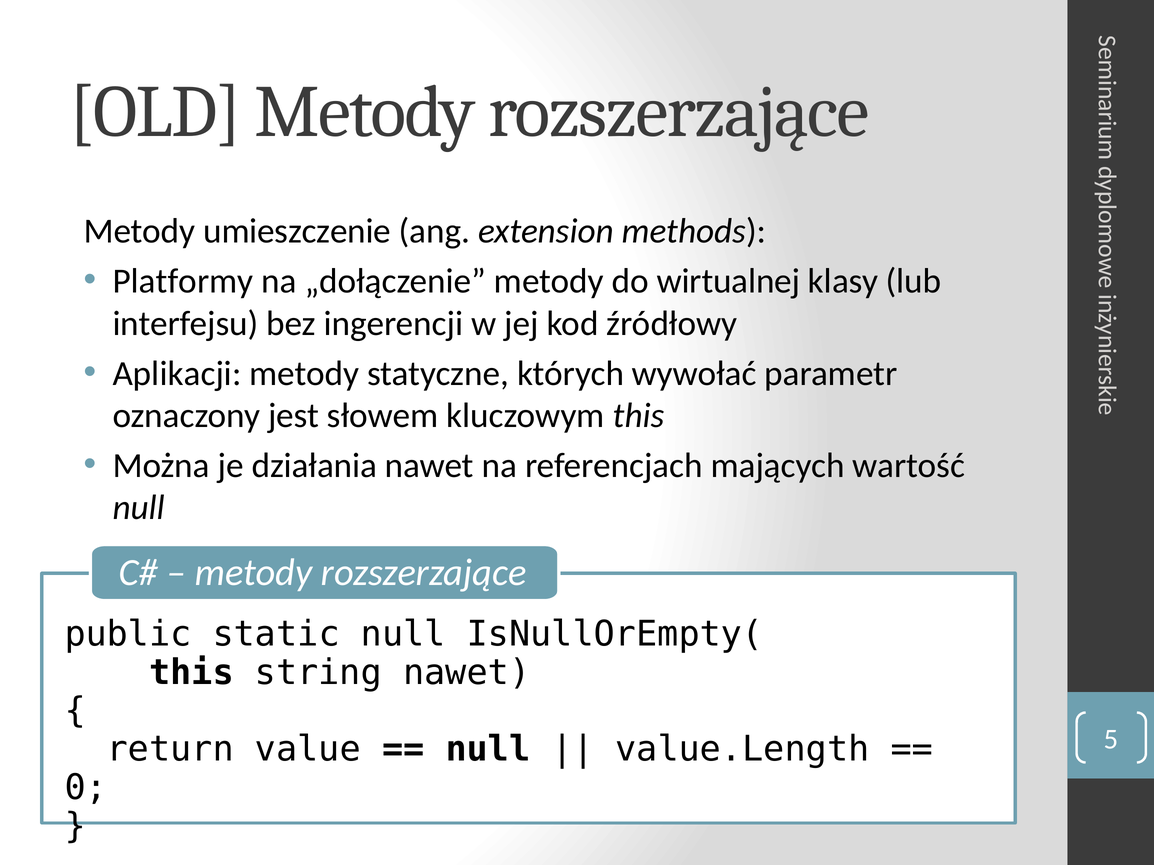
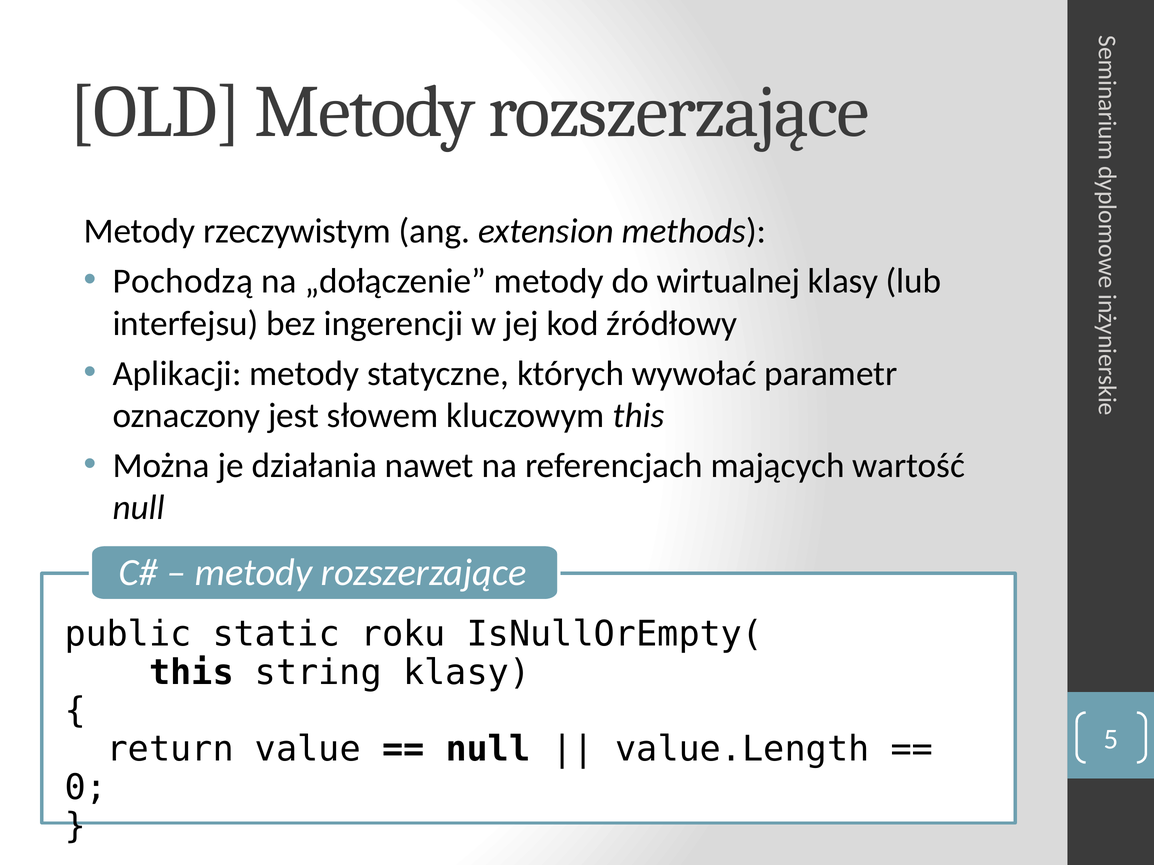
umieszczenie: umieszczenie -> rzeczywistym (297, 231)
Platformy: Platformy -> Pochodzą (183, 281)
static null: null -> roku (403, 634)
string nawet: nawet -> klasy (467, 673)
